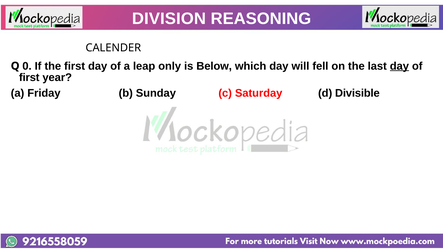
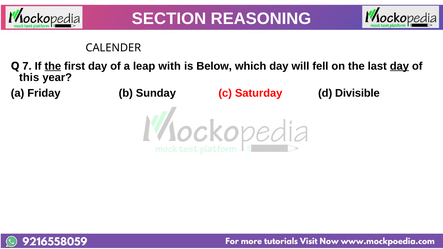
DIVISION: DIVISION -> SECTION (169, 19)
0: 0 -> 7 (27, 66)
the underline: none -> present (53, 66)
only: only -> with (170, 66)
first: first -> this (29, 78)
